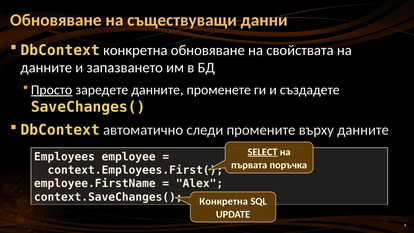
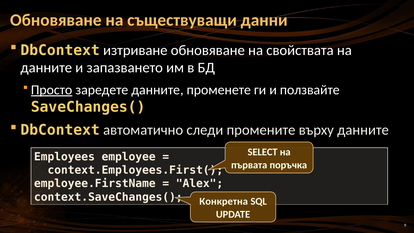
DbContext конкретна: конкретна -> изтриване (135, 50)
създадете: създадете -> ползвайте (310, 90)
SELECT underline: present -> none (263, 152)
